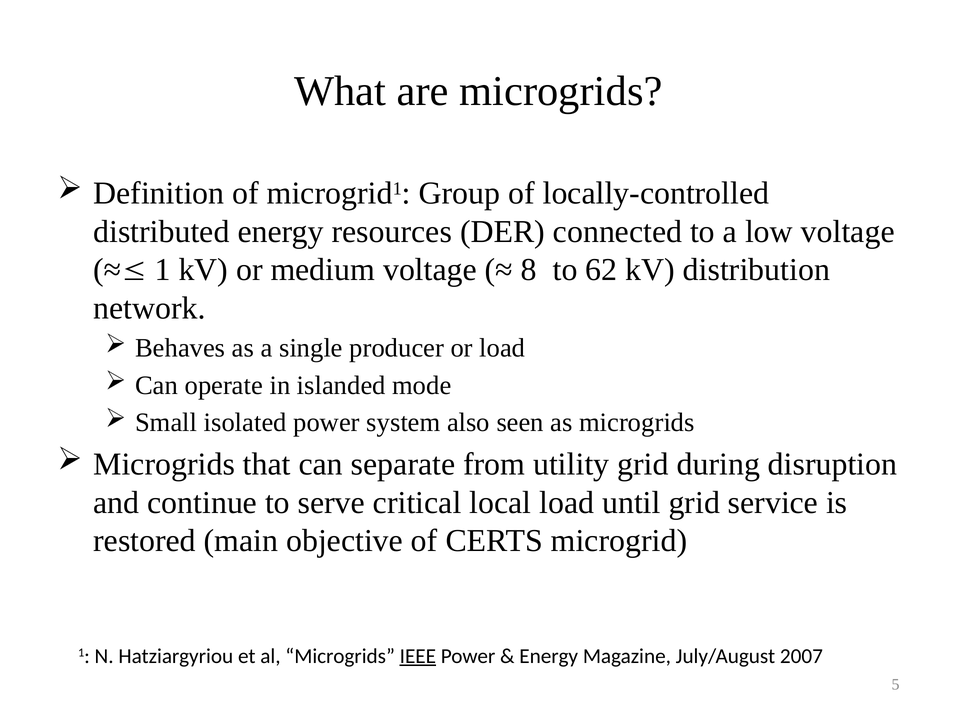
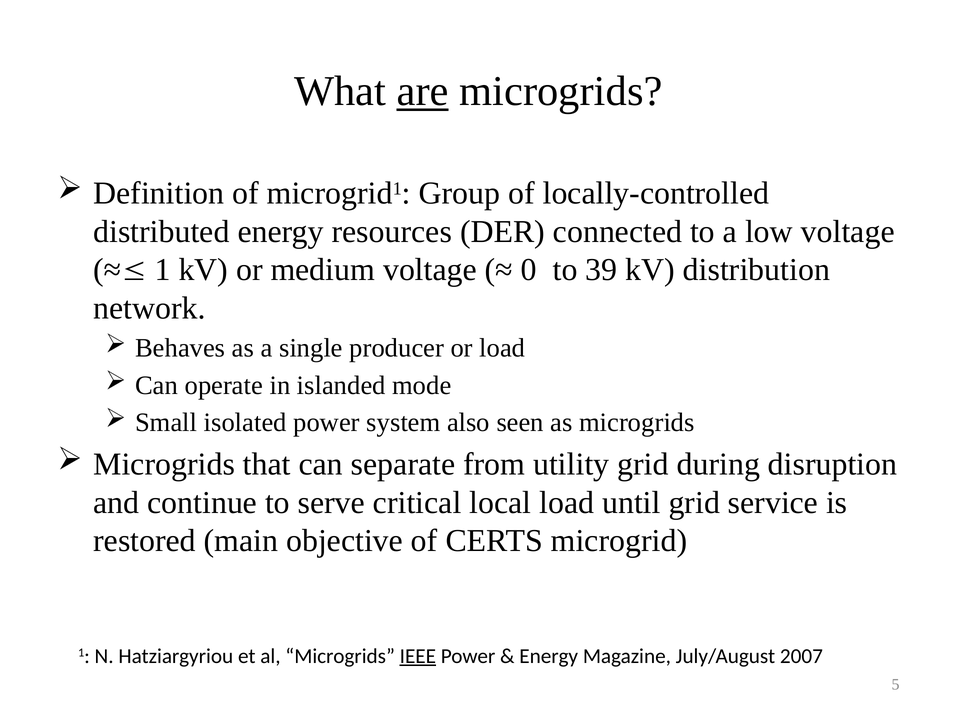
are underline: none -> present (423, 91)
8: 8 -> 0 (529, 270)
62: 62 -> 39 (601, 270)
